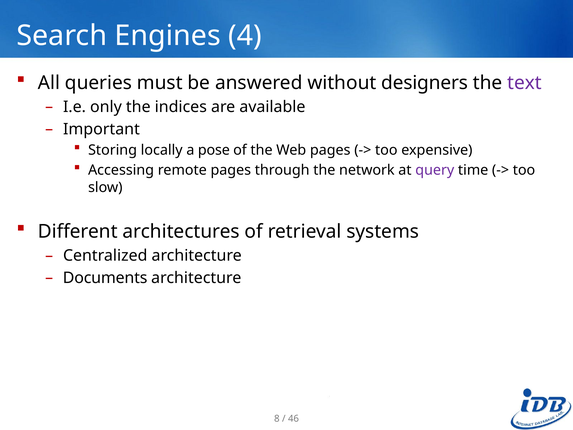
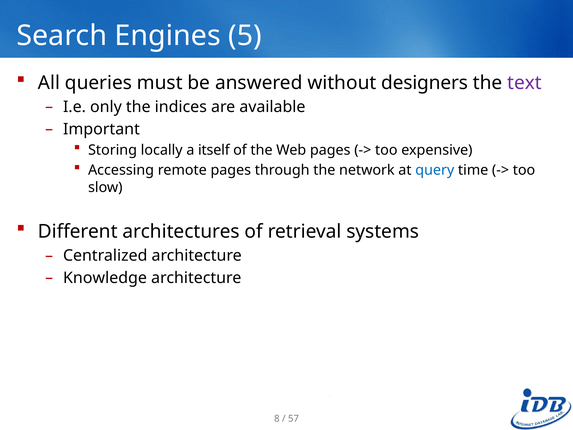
4: 4 -> 5 (245, 36)
pose: pose -> itself (214, 150)
query colour: purple -> blue (435, 170)
Documents: Documents -> Knowledge (105, 278)
46: 46 -> 57 (293, 418)
